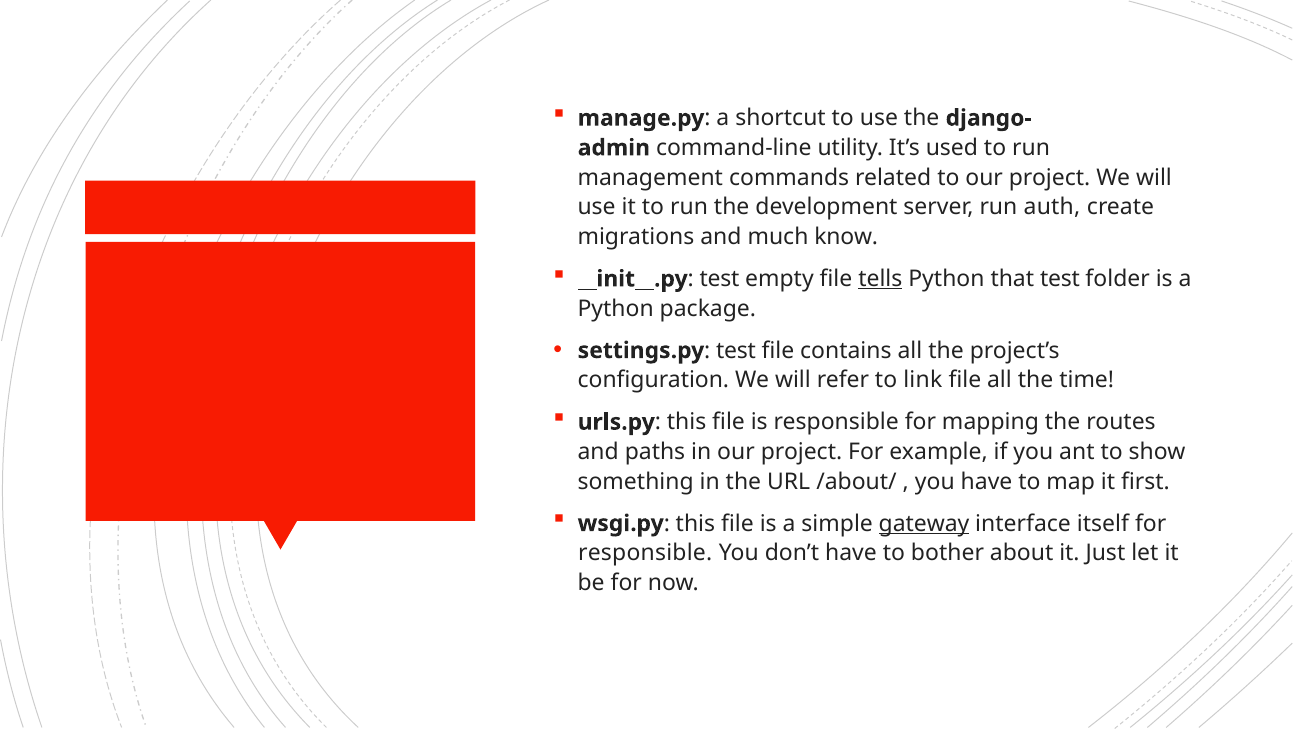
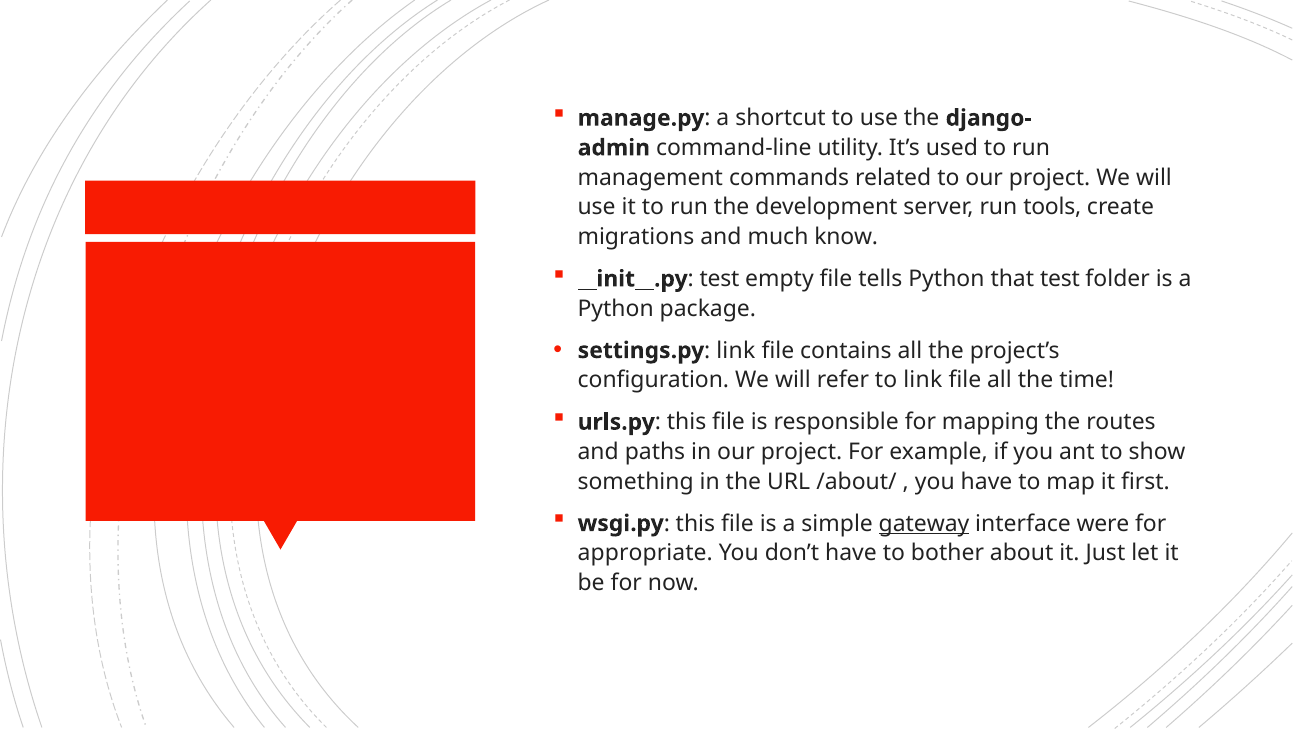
auth: auth -> tools (1052, 207)
tells underline: present -> none (880, 279)
settings.py test: test -> link (736, 350)
itself: itself -> were (1103, 523)
responsible: responsible -> appropriate (645, 553)
